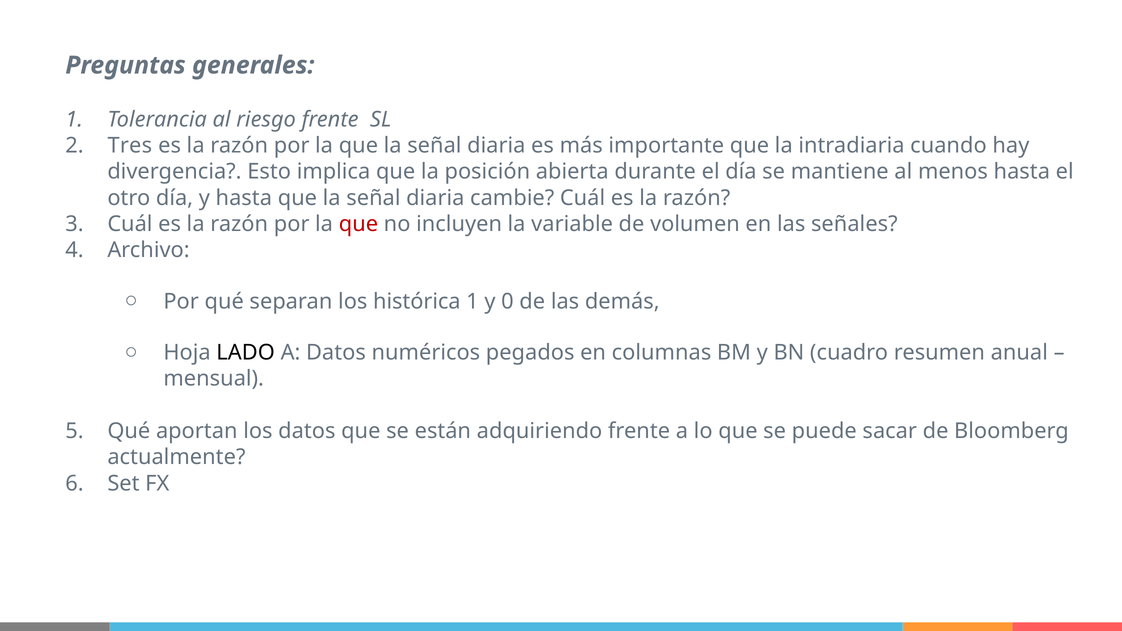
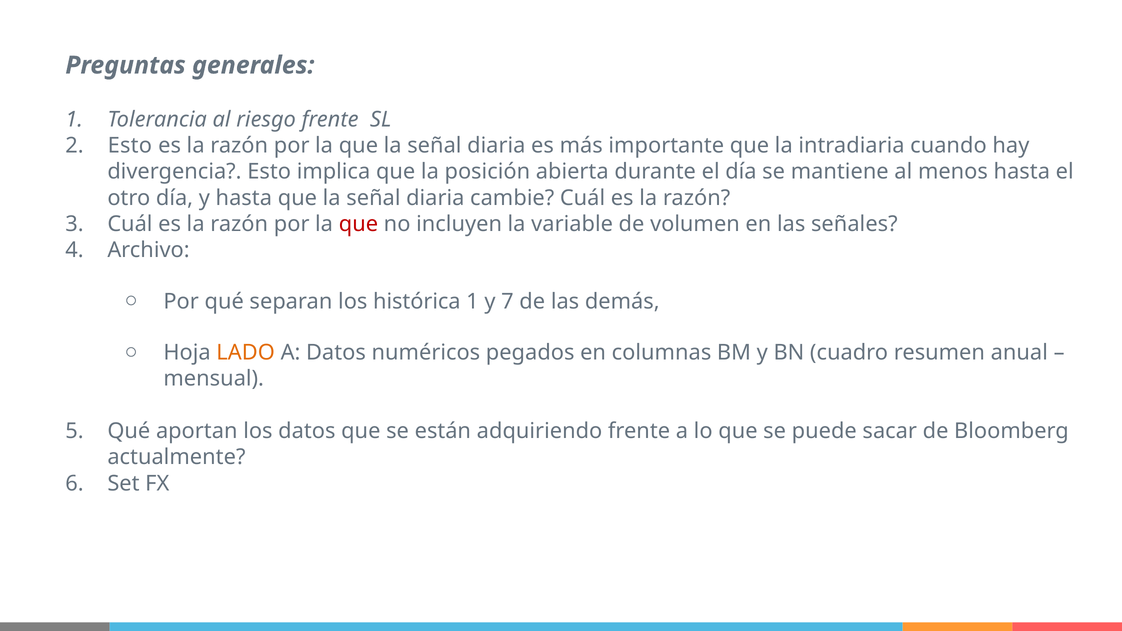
2 Tres: Tres -> Esto (130, 146)
0: 0 -> 7 (507, 301)
LADO colour: black -> orange (246, 353)
